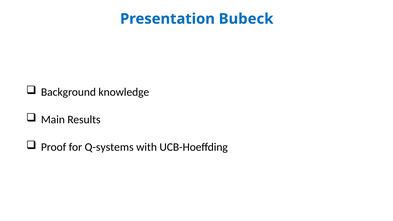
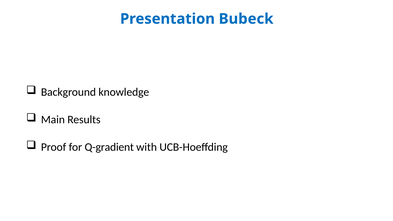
Q-systems: Q-systems -> Q-gradient (109, 147)
